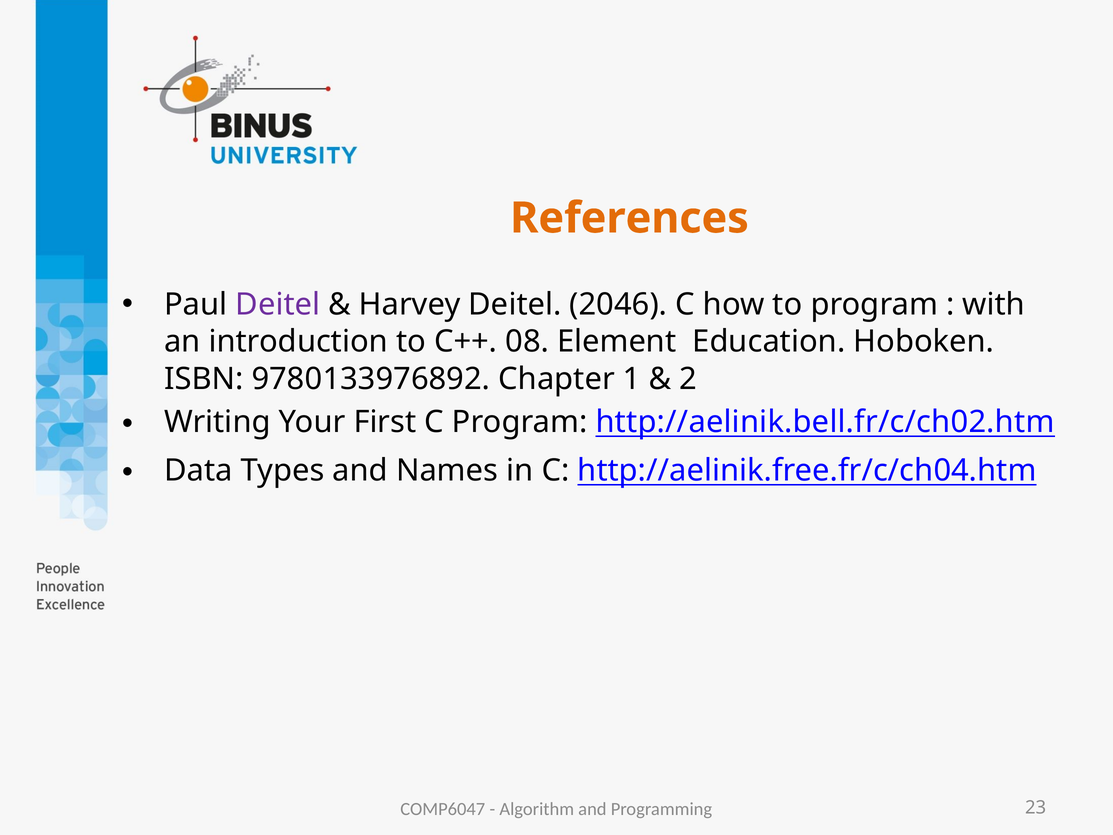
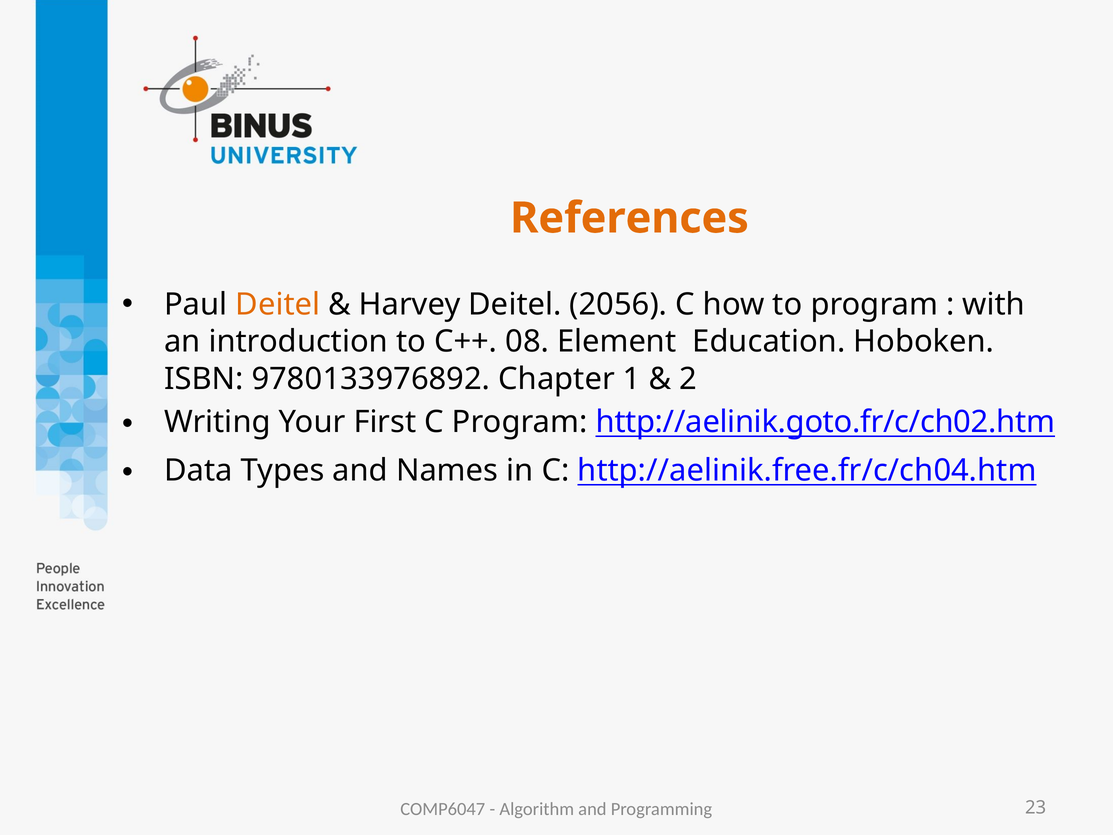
Deitel colour: purple -> orange (278, 305)
2046: 2046 -> 2056 (618, 305)
http://aelinik.bell.fr/c/ch02.htm: http://aelinik.bell.fr/c/ch02.htm -> http://aelinik.goto.fr/c/ch02.htm (825, 422)
